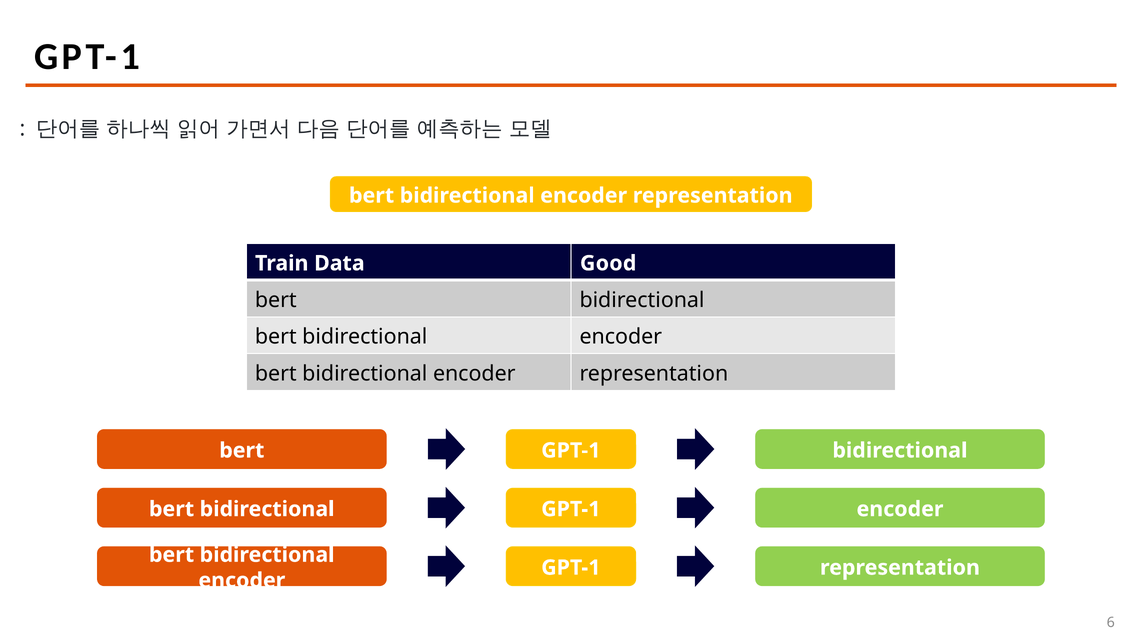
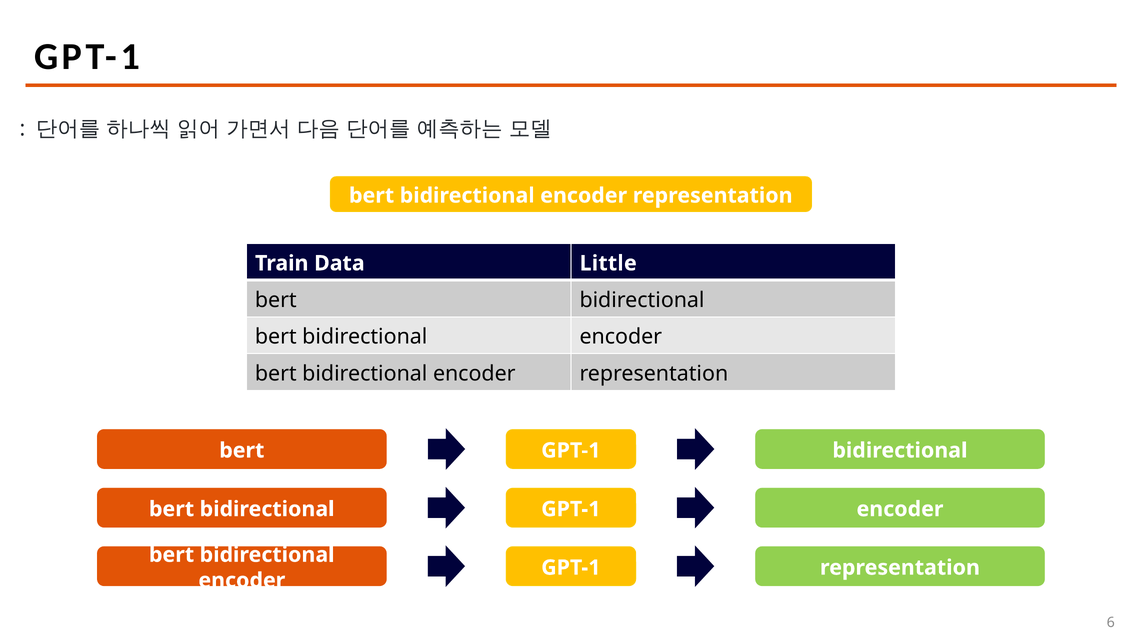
Good: Good -> Little (608, 263)
